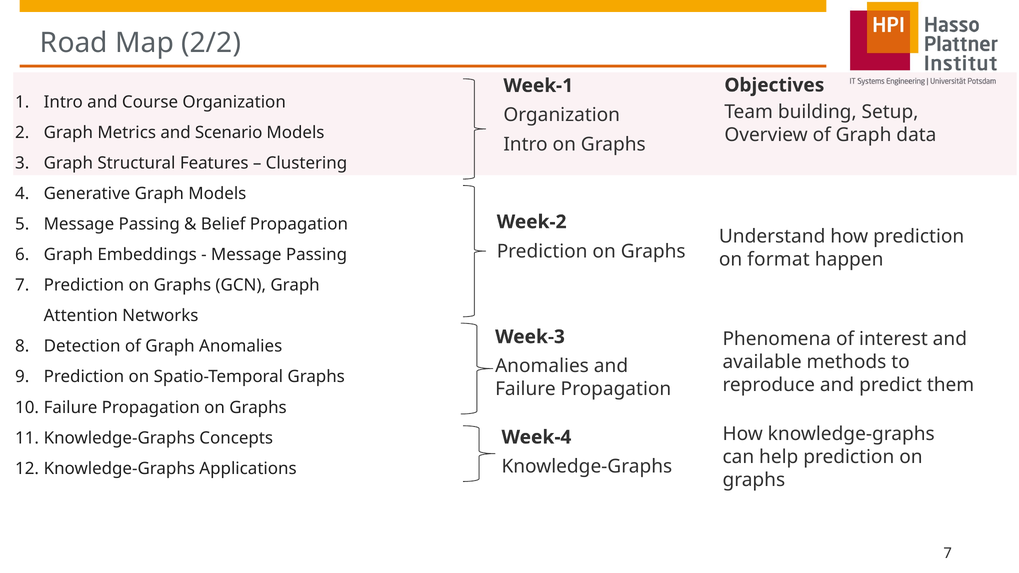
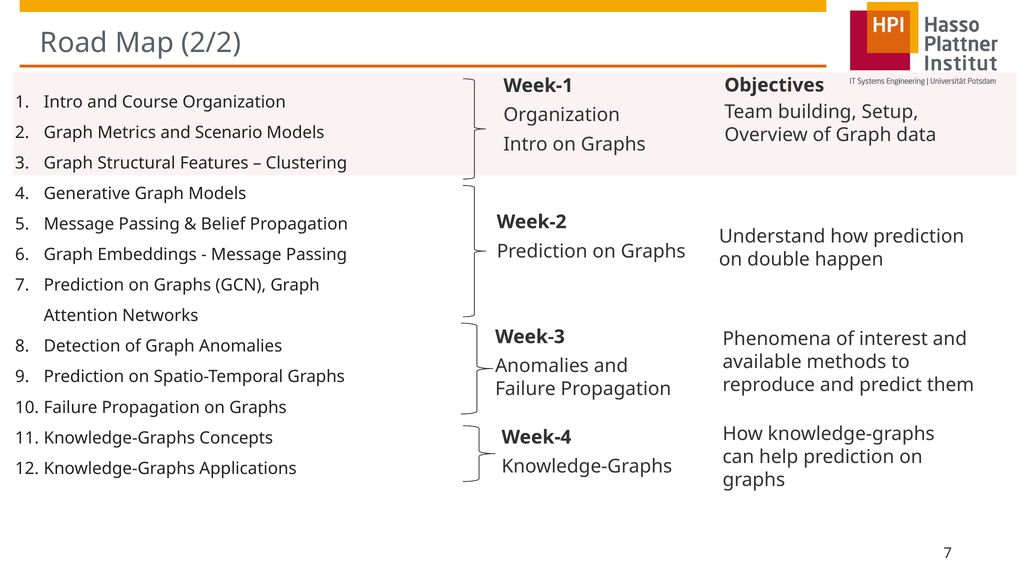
format: format -> double (779, 259)
